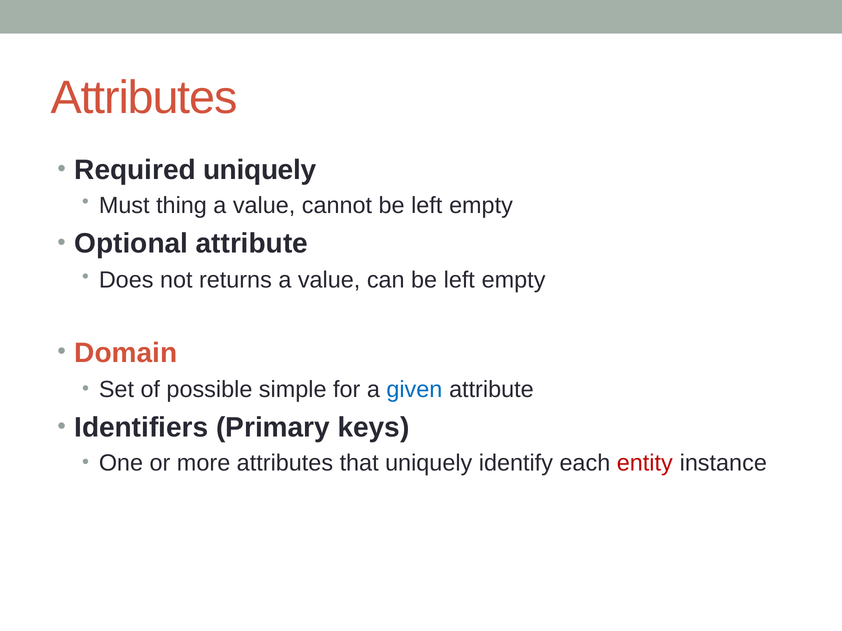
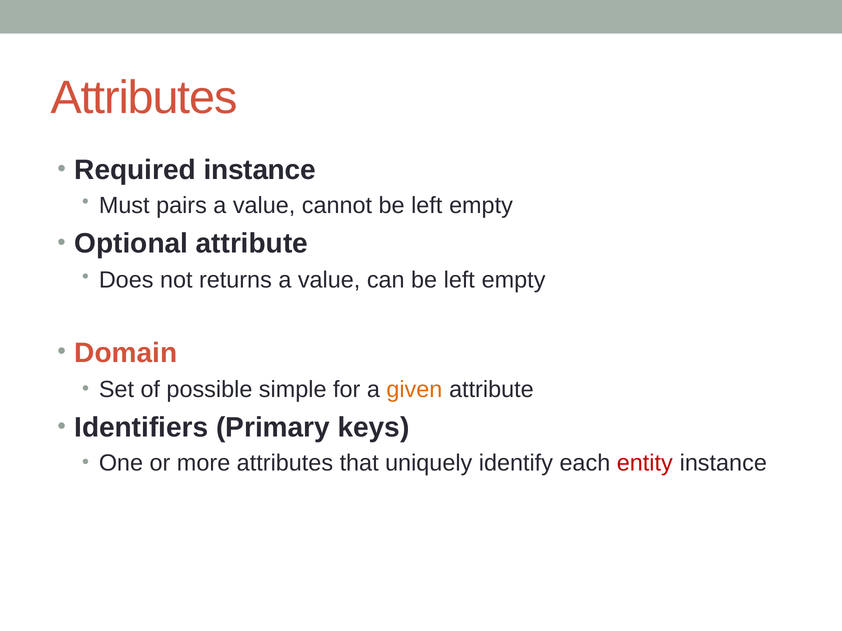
Required uniquely: uniquely -> instance (260, 170)
thing: thing -> pairs (181, 206)
given colour: blue -> orange (414, 390)
